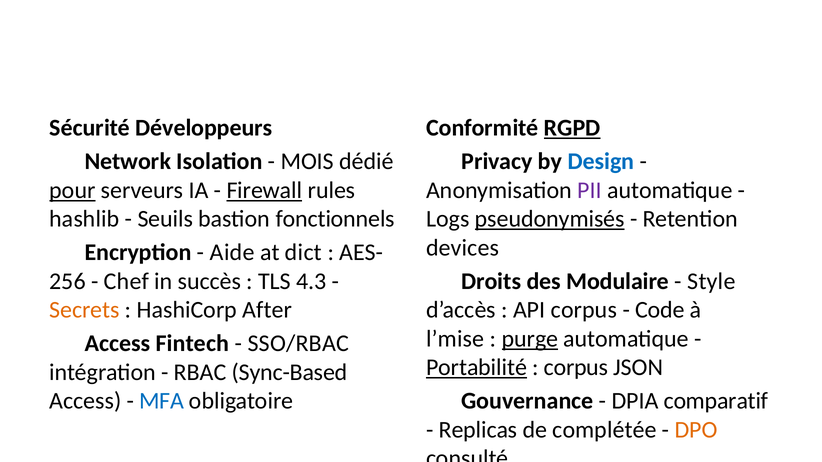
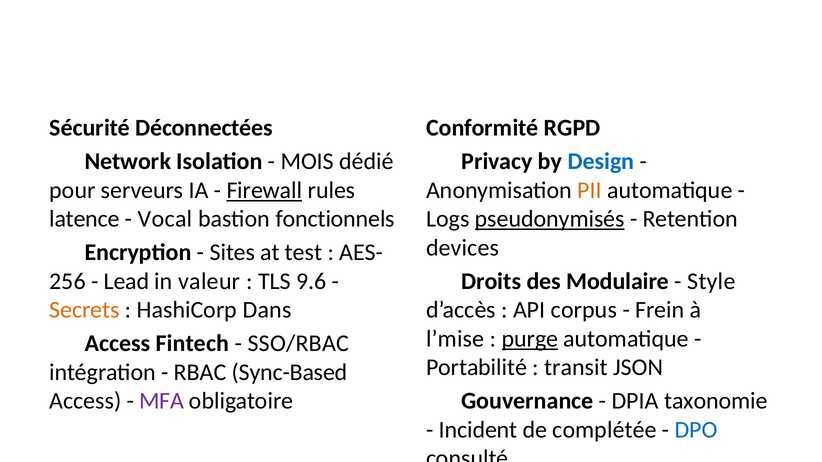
Développeurs: Développeurs -> Déconnectées (204, 128)
RGPD underline: present -> none (572, 128)
pour underline: present -> none (72, 190)
PII colour: purple -> orange (590, 190)
hashlib: hashlib -> latence (84, 219)
Seuils: Seuils -> Vocal (165, 219)
Aide: Aide -> Sites (232, 253)
dict: dict -> test (304, 253)
Chef: Chef -> Lead (127, 282)
succès: succès -> valeur (209, 282)
4.3: 4.3 -> 9.6 (311, 282)
After: After -> Dans (267, 310)
Code: Code -> Frein (660, 310)
Portabilité underline: present -> none (477, 368)
corpus: corpus -> transit (576, 368)
comparatif: comparatif -> taxonomie (716, 401)
MFA colour: blue -> purple (162, 401)
Replicas: Replicas -> Incident (478, 430)
DPO colour: orange -> blue (696, 430)
